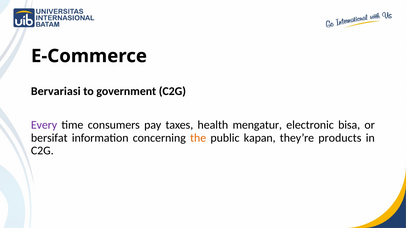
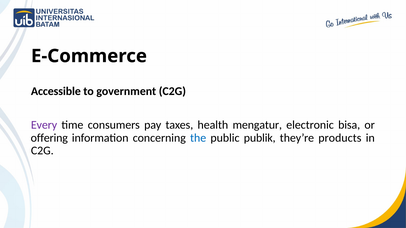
Bervariasi: Bervariasi -> Accessible (56, 91)
bersifat: bersifat -> offering (49, 138)
the colour: orange -> blue (198, 138)
kapan: kapan -> publik (260, 138)
